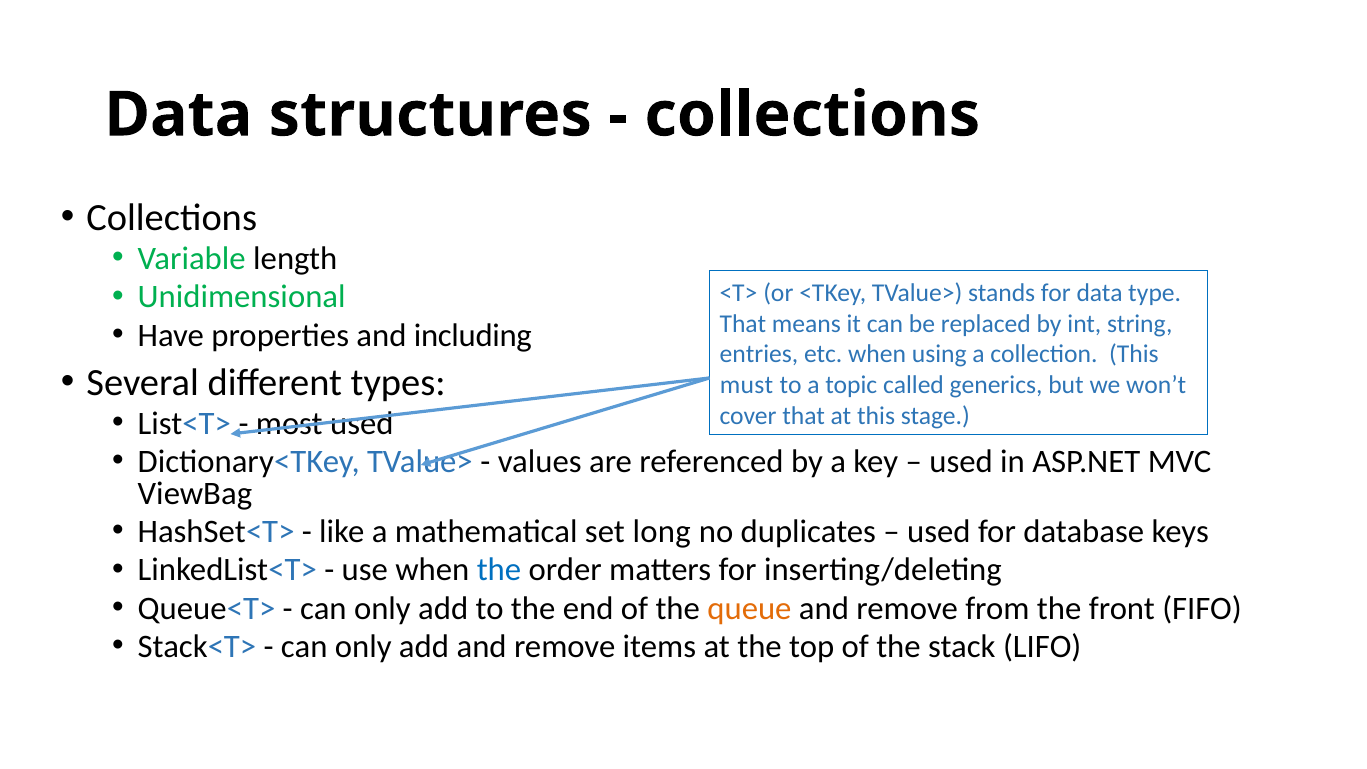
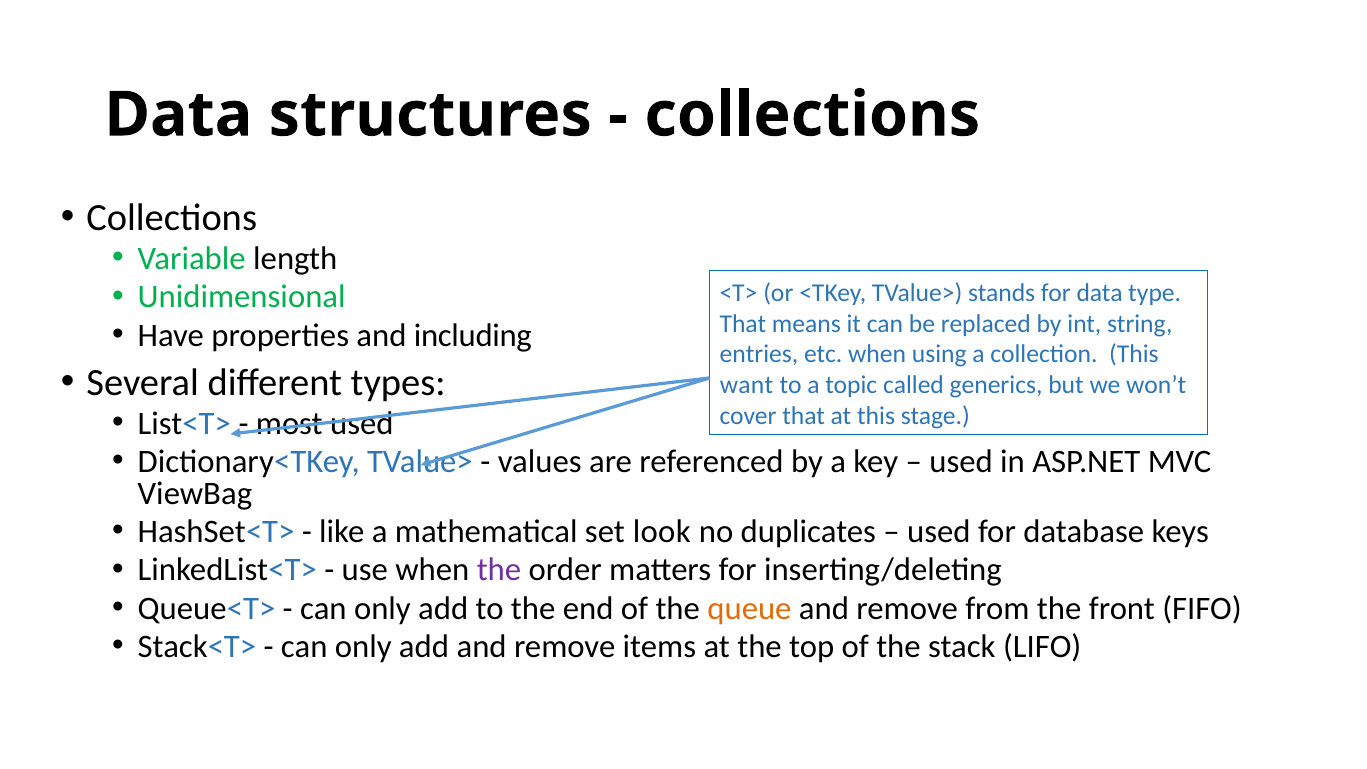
must: must -> want (747, 385)
long: long -> look (662, 532)
the colour: blue -> purple (499, 570)
